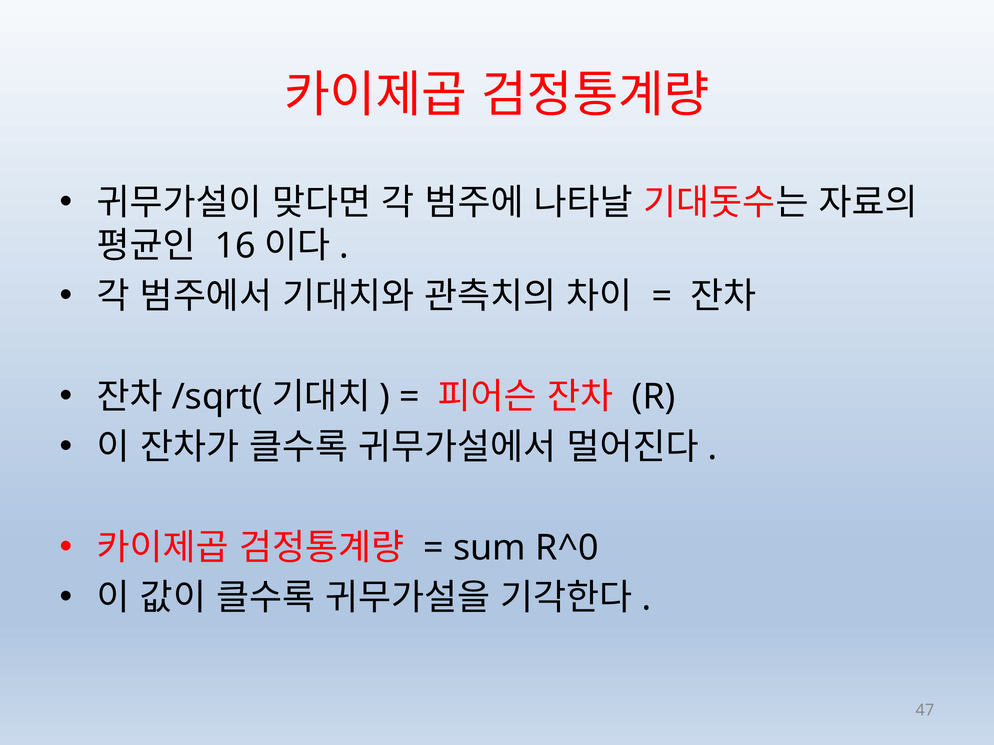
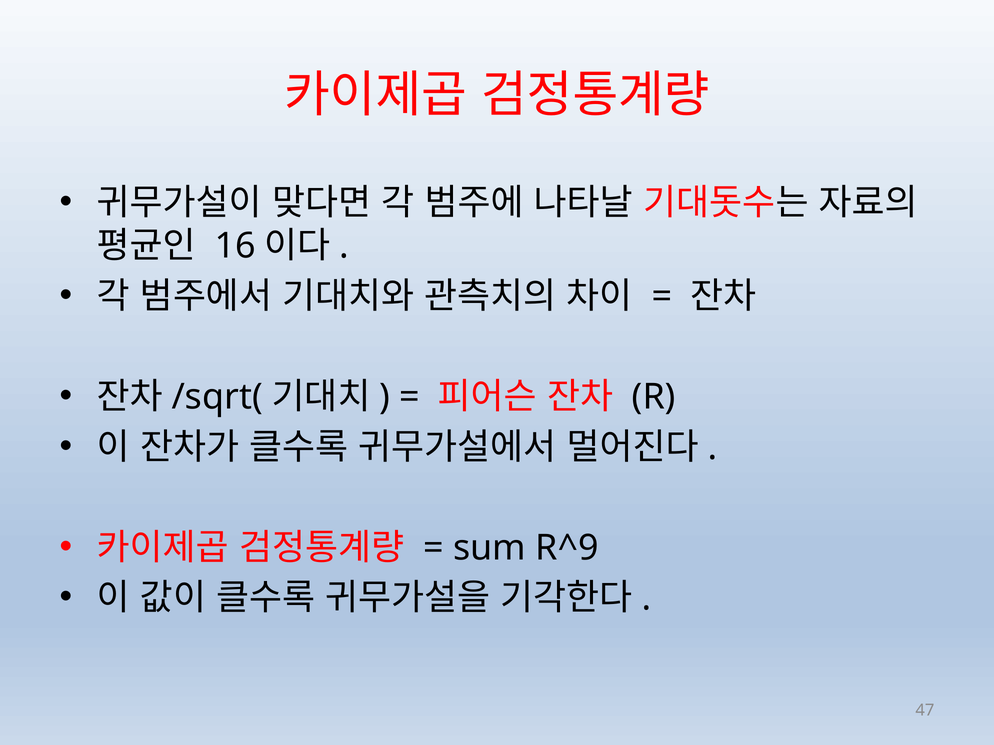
R^0: R^0 -> R^9 (567, 548)
